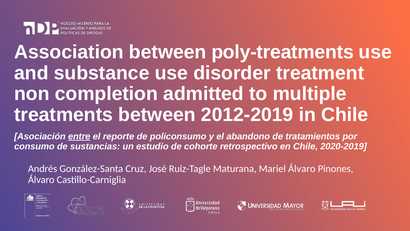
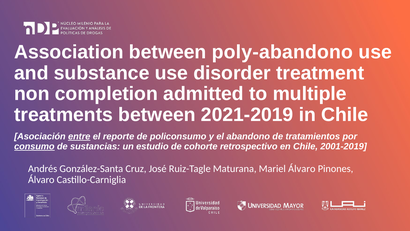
poly-treatments: poly-treatments -> poly-abandono (282, 52)
2012-2019: 2012-2019 -> 2021-2019 (247, 115)
consumo underline: none -> present (34, 146)
2020-2019: 2020-2019 -> 2001-2019 (344, 146)
